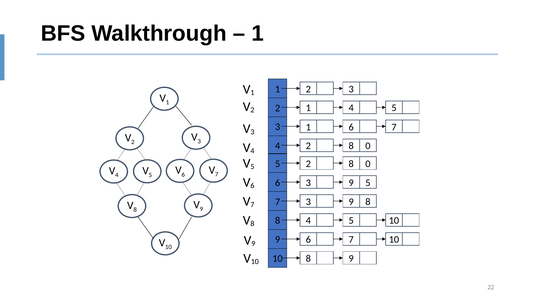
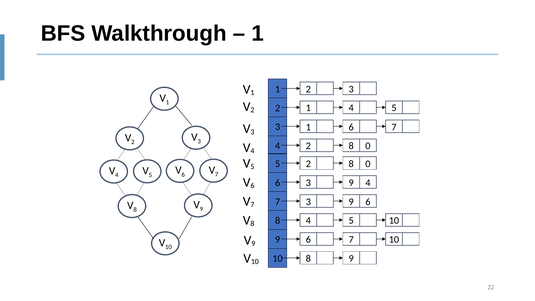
9 5: 5 -> 4 (368, 183)
9 8: 8 -> 6 (368, 202)
